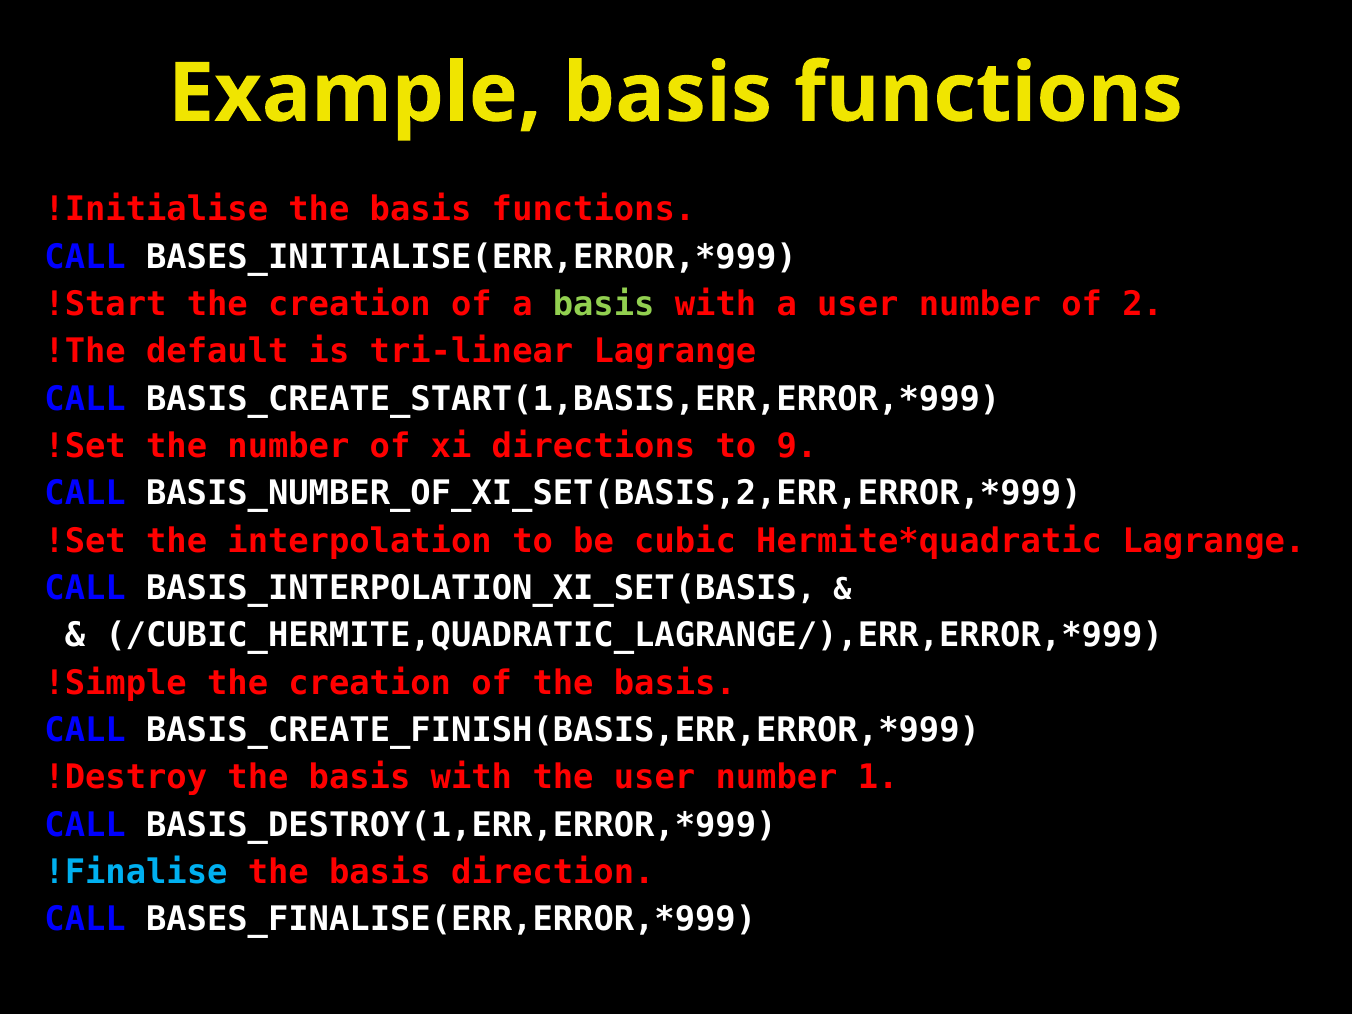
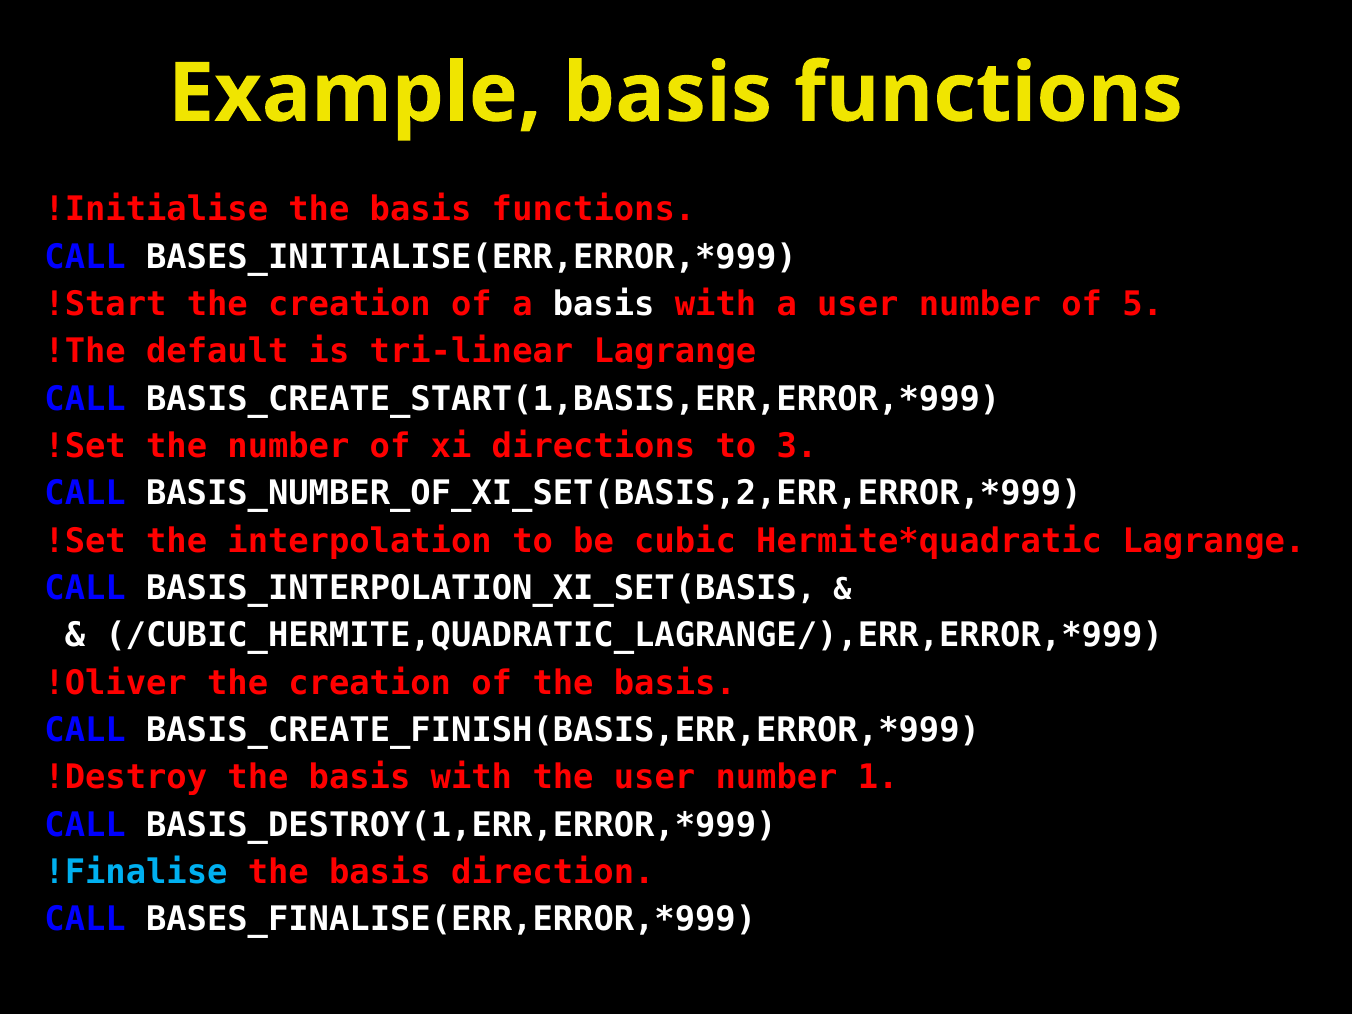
basis colour: light green -> white (604, 304)
2: 2 -> 5 (1143, 304)
9: 9 -> 3 (797, 446)
!Simple: !Simple -> !Oliver (116, 683)
